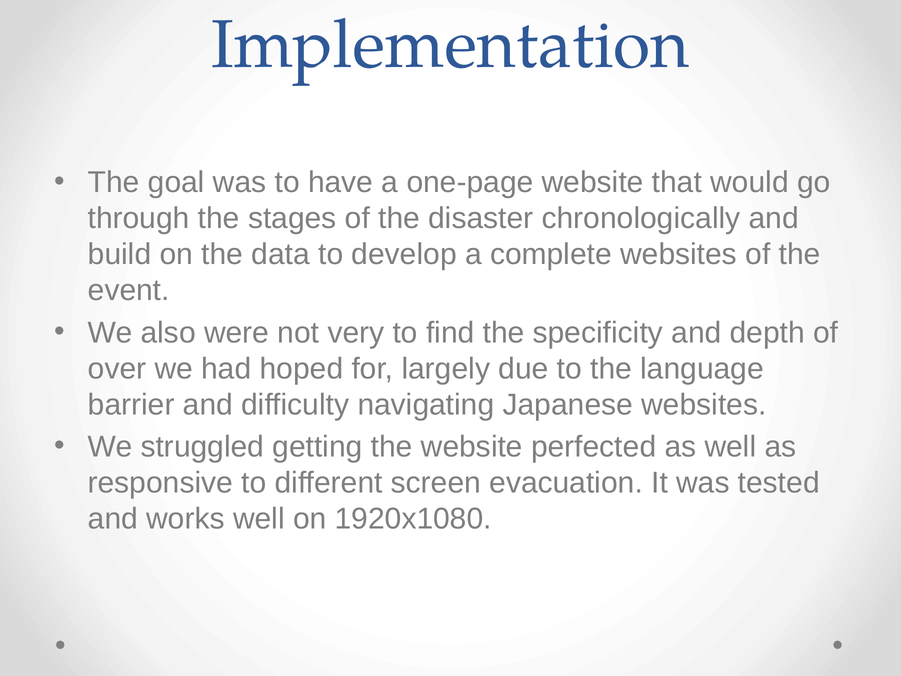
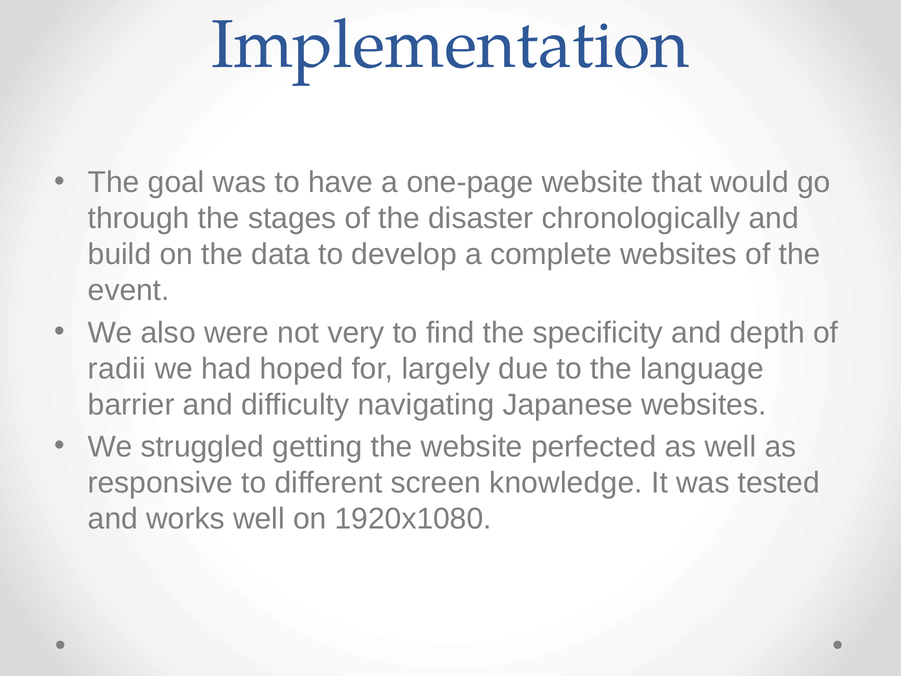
over: over -> radii (117, 369)
evacuation: evacuation -> knowledge (566, 483)
